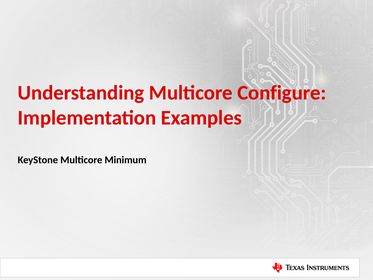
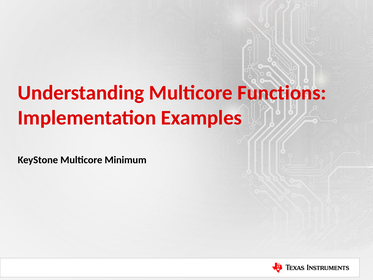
Configure: Configure -> Functions (282, 93)
